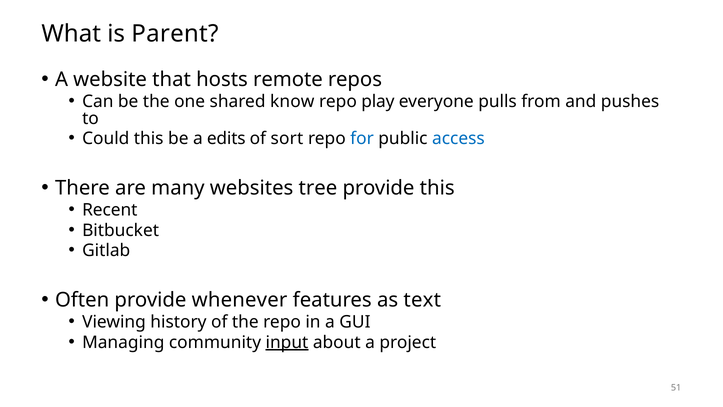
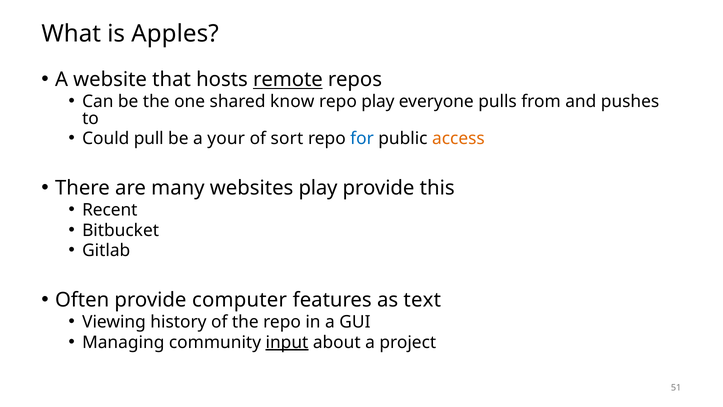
Parent: Parent -> Apples (175, 34)
remote underline: none -> present (288, 80)
Could this: this -> pull (149, 138)
edits: edits -> your (226, 138)
access colour: blue -> orange (458, 138)
websites tree: tree -> play (318, 188)
whenever: whenever -> computer (240, 300)
